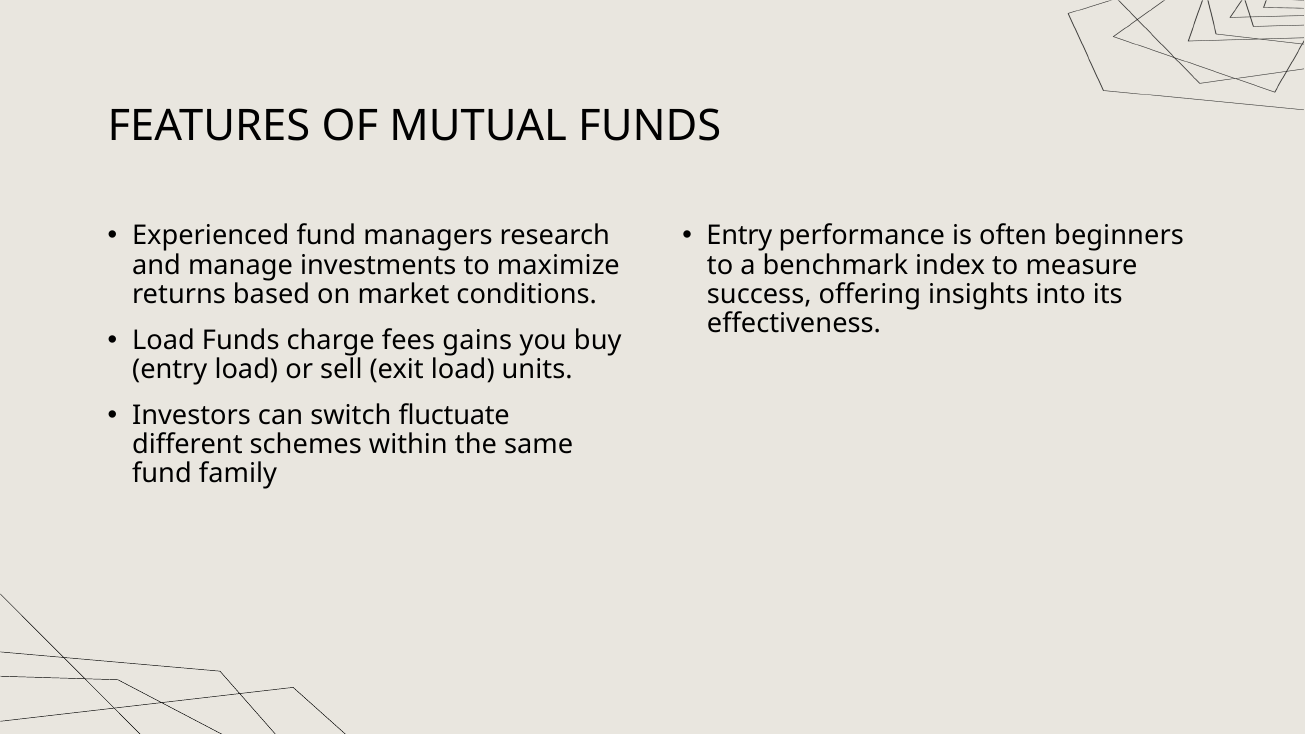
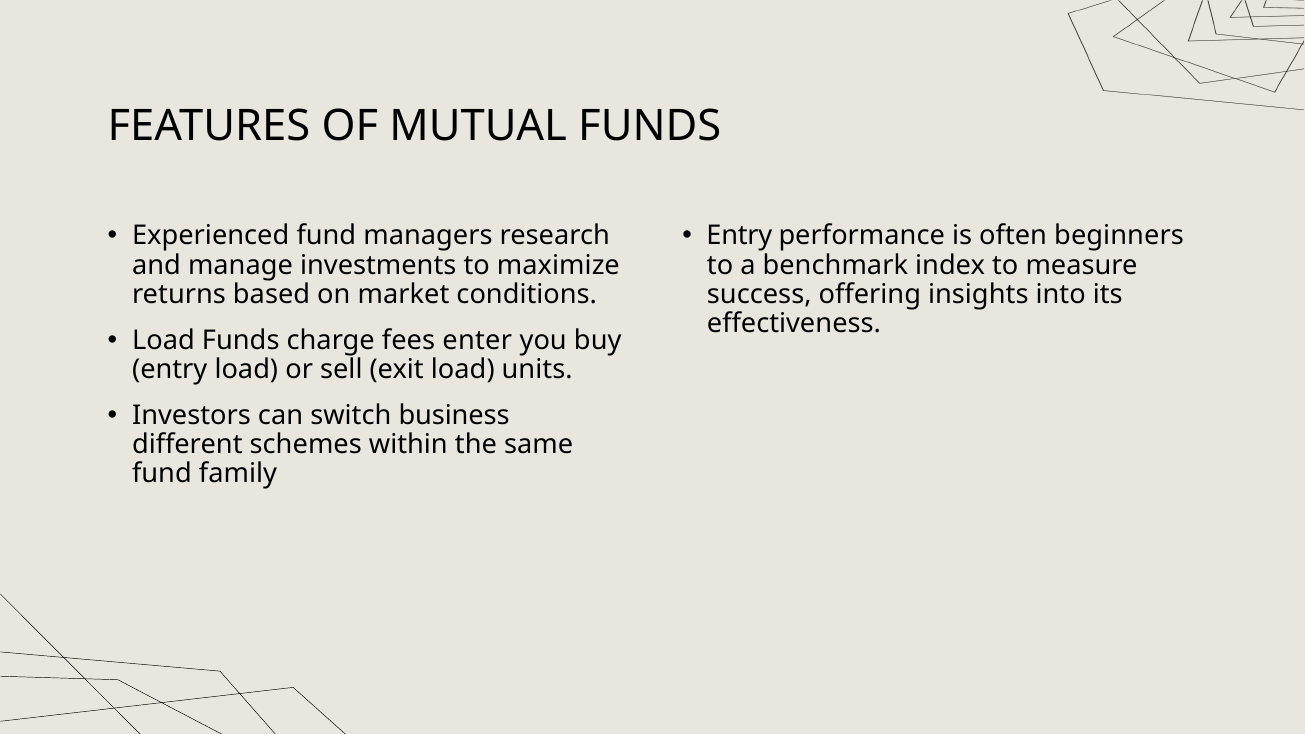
gains: gains -> enter (477, 340)
fluctuate: fluctuate -> business (454, 415)
